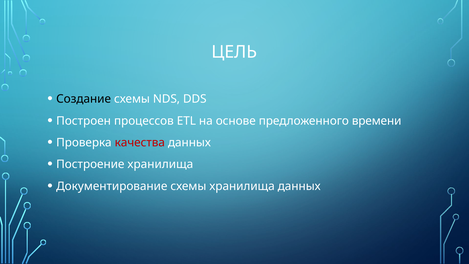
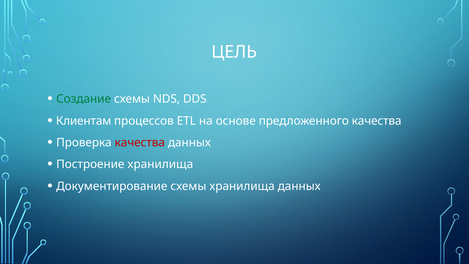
Создание colour: black -> green (84, 99)
Построен: Построен -> Клиентам (84, 121)
предложенного времени: времени -> качества (377, 121)
